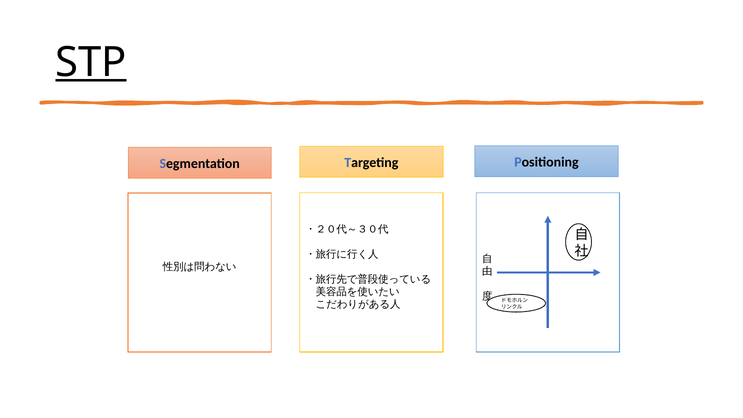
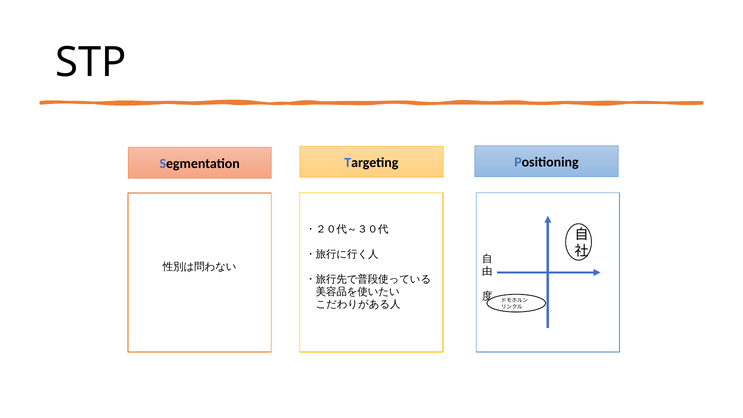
STP underline: present -> none (91, 62)
